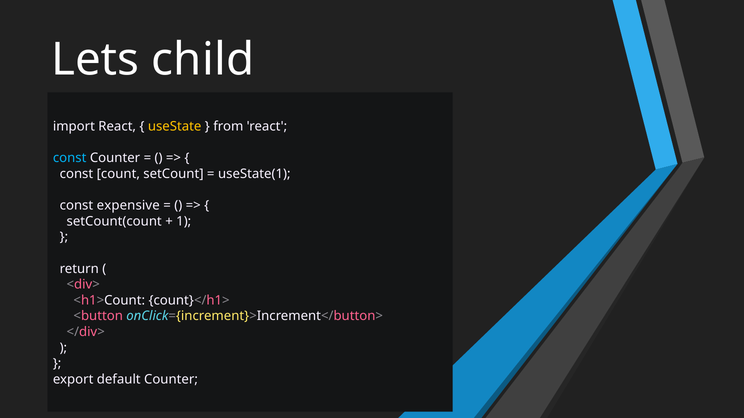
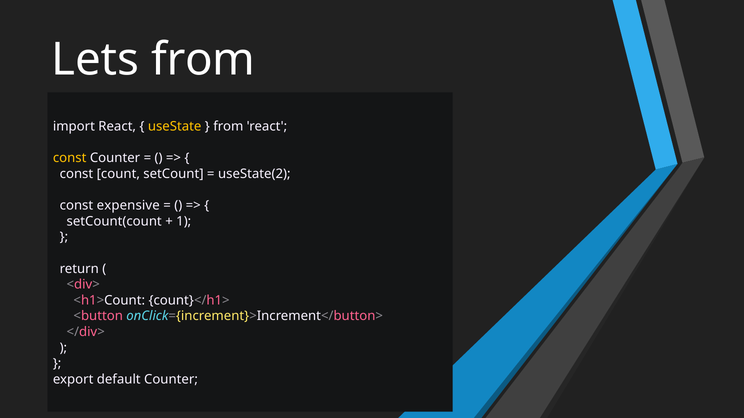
Lets child: child -> from (203, 60)
const colour: light blue -> yellow (70, 158)
useState(1: useState(1 -> useState(2 (254, 174)
